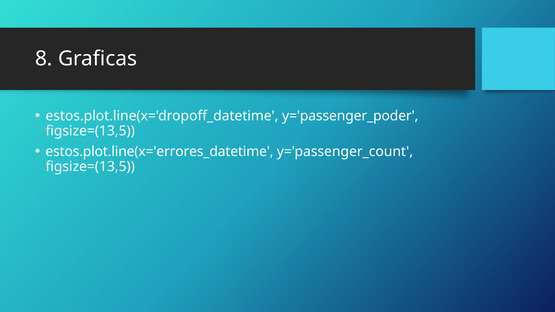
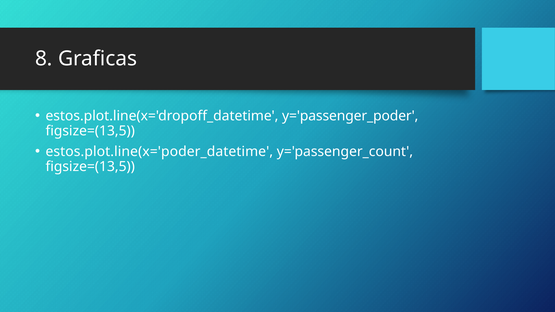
estos.plot.line(x='errores_datetime: estos.plot.line(x='errores_datetime -> estos.plot.line(x='poder_datetime (159, 152)
